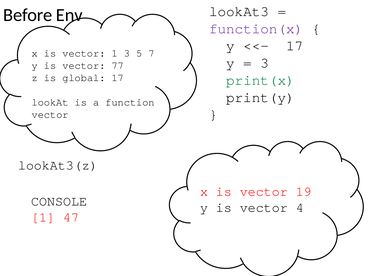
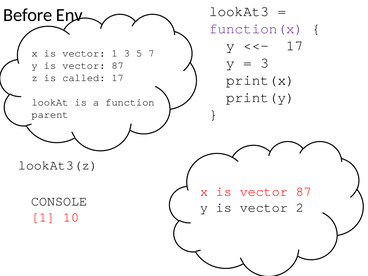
y is vector 77: 77 -> 87 (118, 65)
global: global -> called (84, 78)
print(x colour: green -> black (260, 80)
vector: vector -> parent (50, 115)
x is vector 19: 19 -> 87 (304, 191)
4: 4 -> 2 (300, 207)
47: 47 -> 10 (71, 217)
